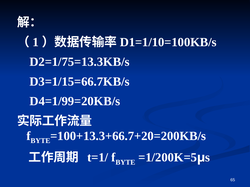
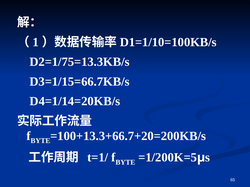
D4=1/99=20KB/s: D4=1/99=20KB/s -> D4=1/14=20KB/s (75, 102)
